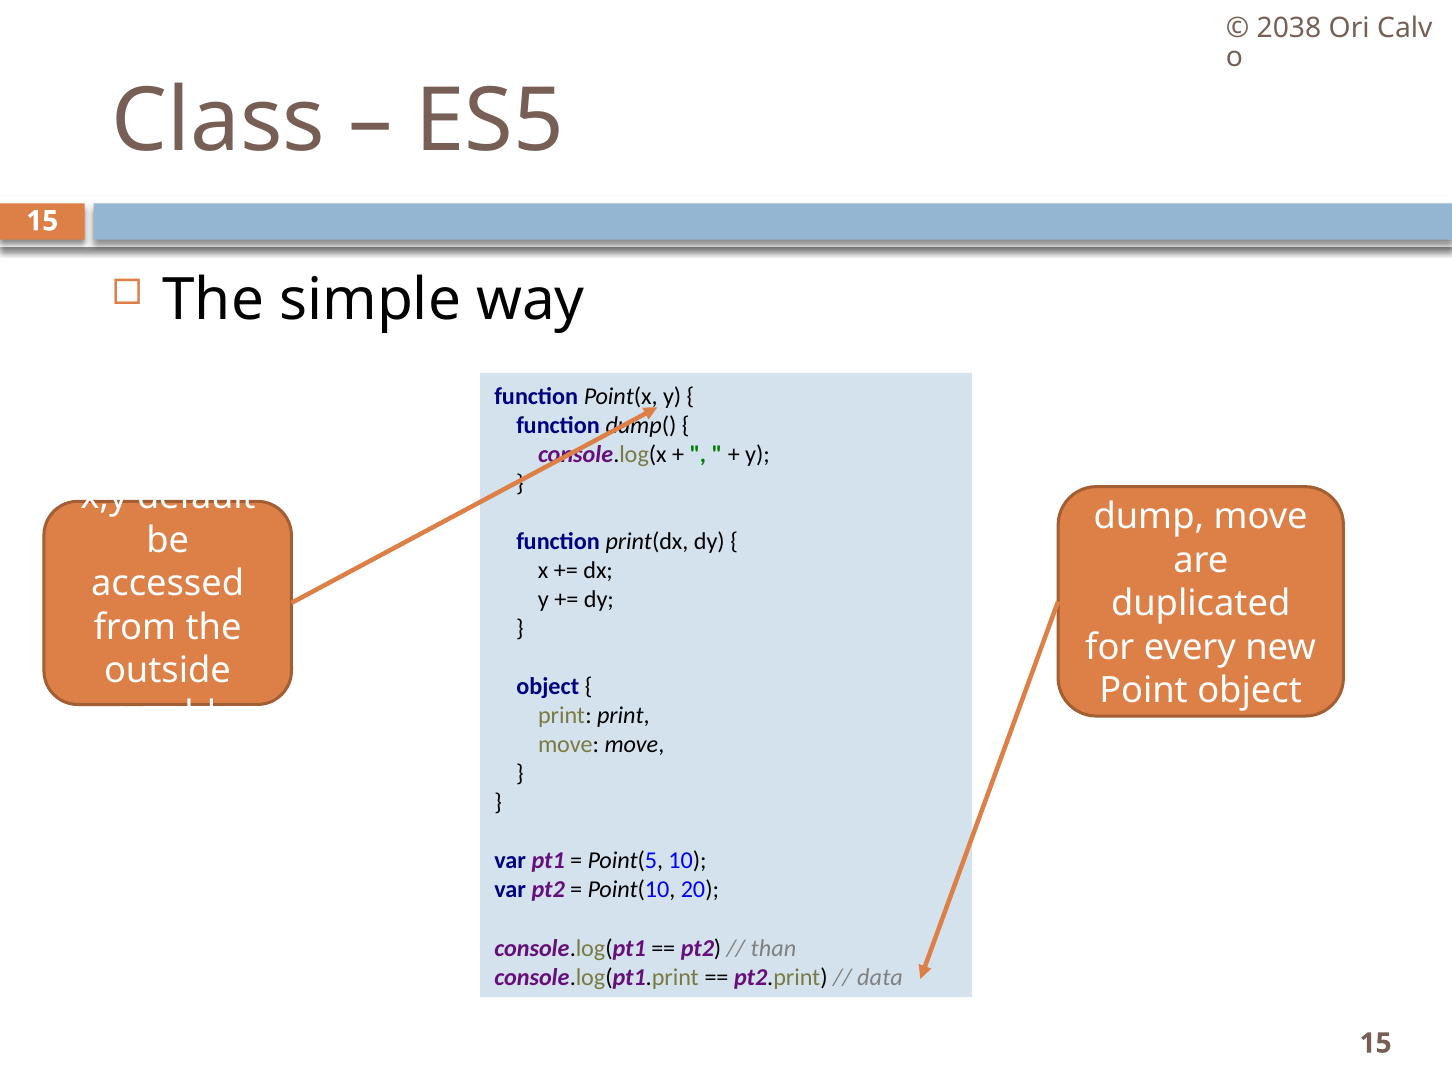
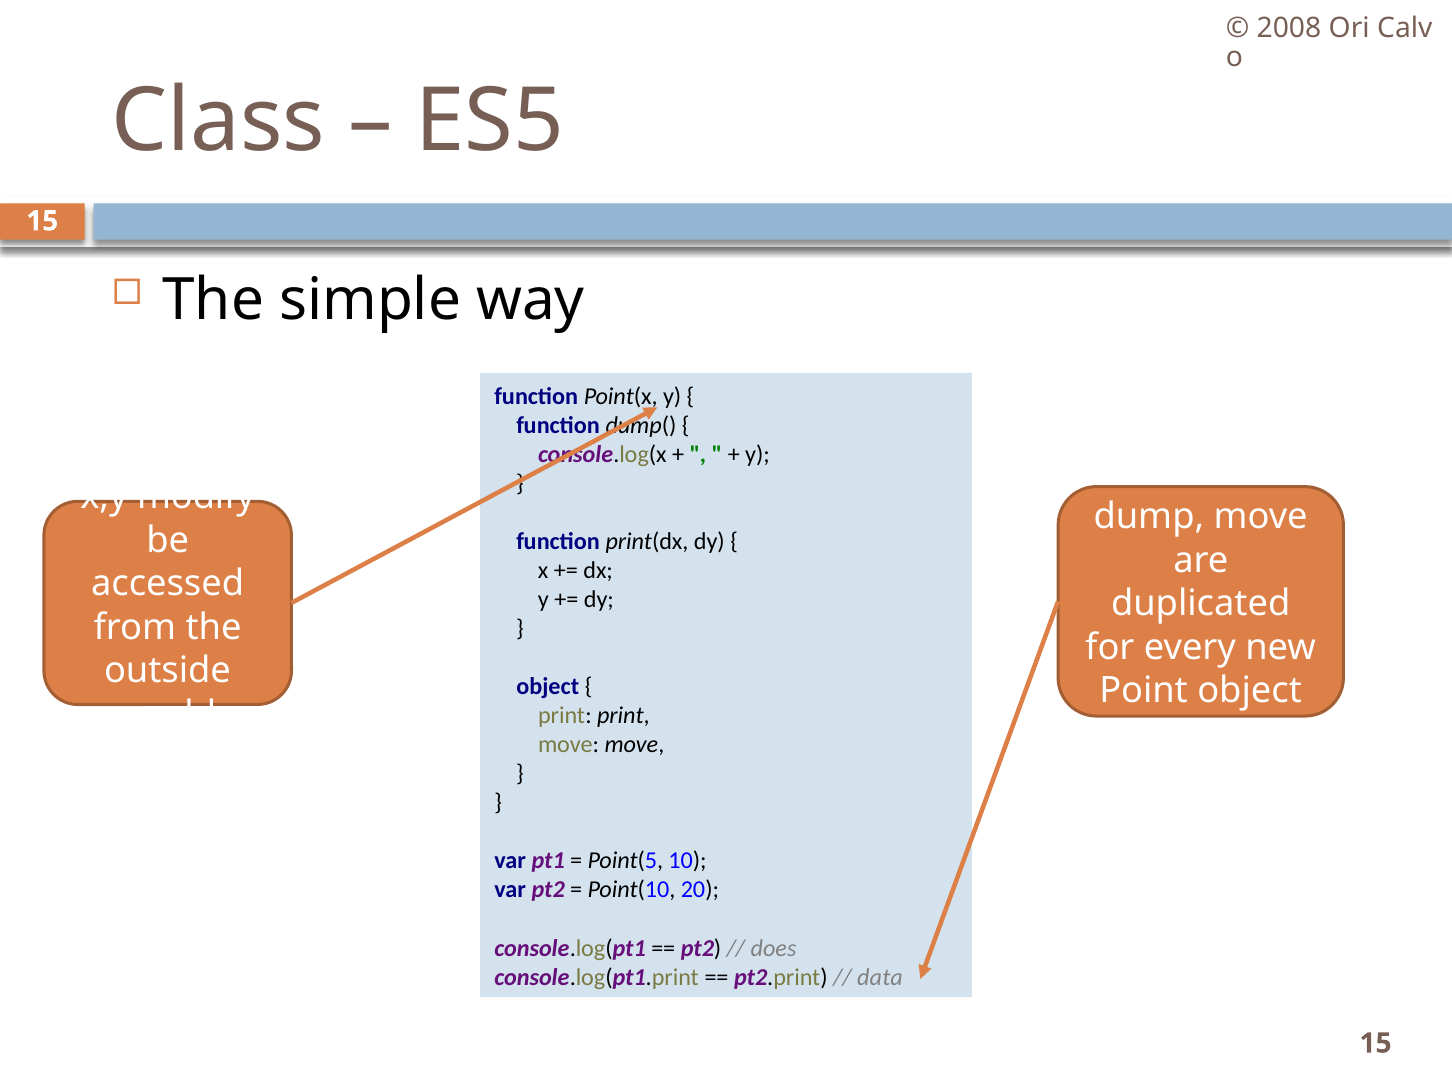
2038: 2038 -> 2008 (1289, 29)
default: default -> modify (196, 497)
than: than -> does (774, 948)
